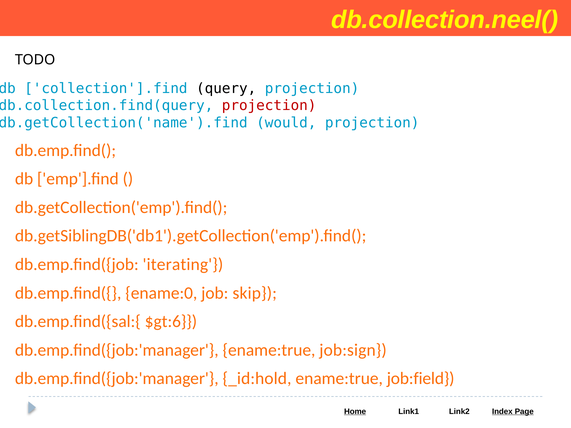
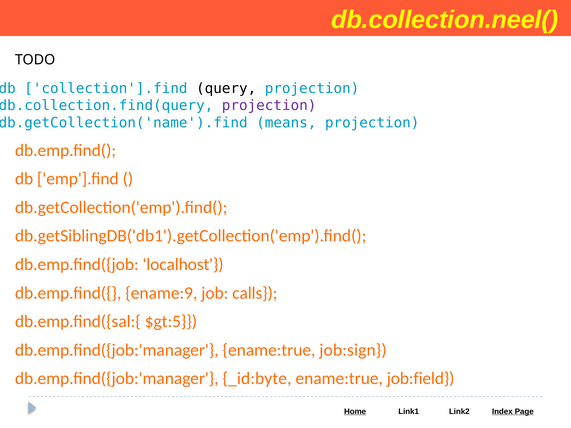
projection colour: red -> purple (269, 106)
would: would -> means (286, 123)
iterating: iterating -> localhost (183, 265)
ename:0: ename:0 -> ename:9 (161, 293)
skip: skip -> calls (255, 293)
$gt:6: $gt:6 -> $gt:5 (171, 322)
_id:hold: _id:hold -> _id:byte (257, 379)
